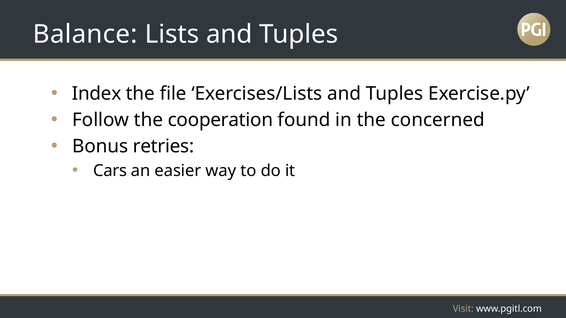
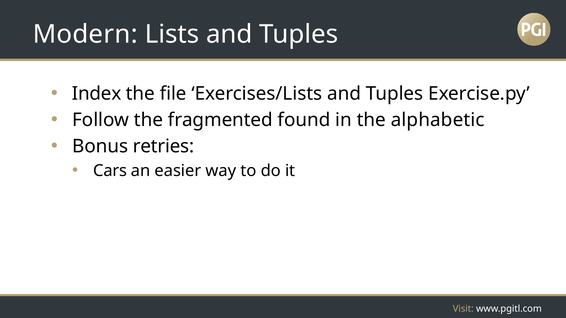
Balance: Balance -> Modern (85, 34)
cooperation: cooperation -> fragmented (220, 120)
concerned: concerned -> alphabetic (438, 120)
